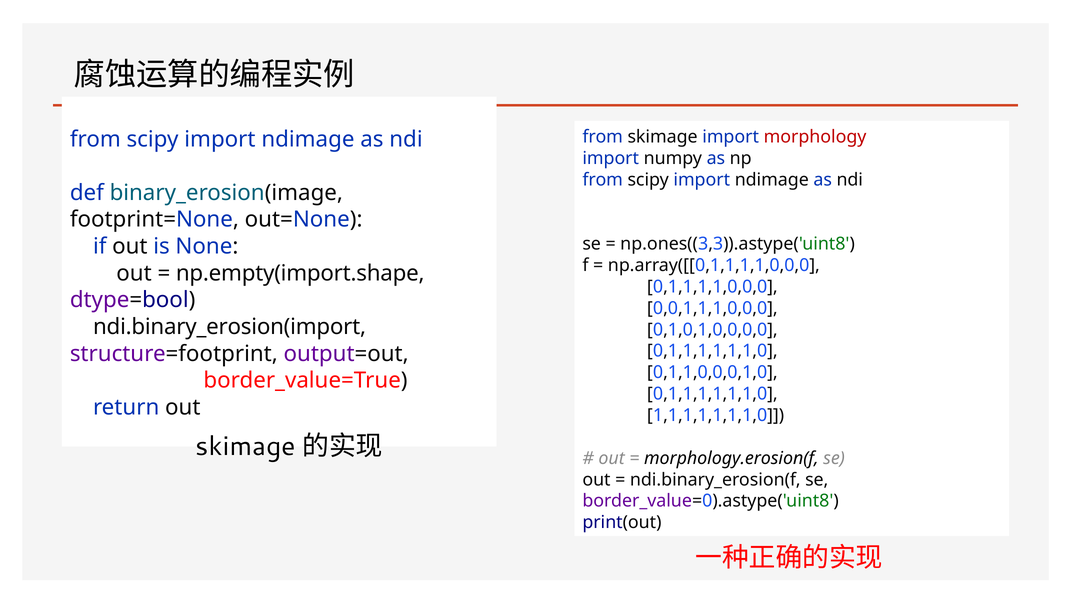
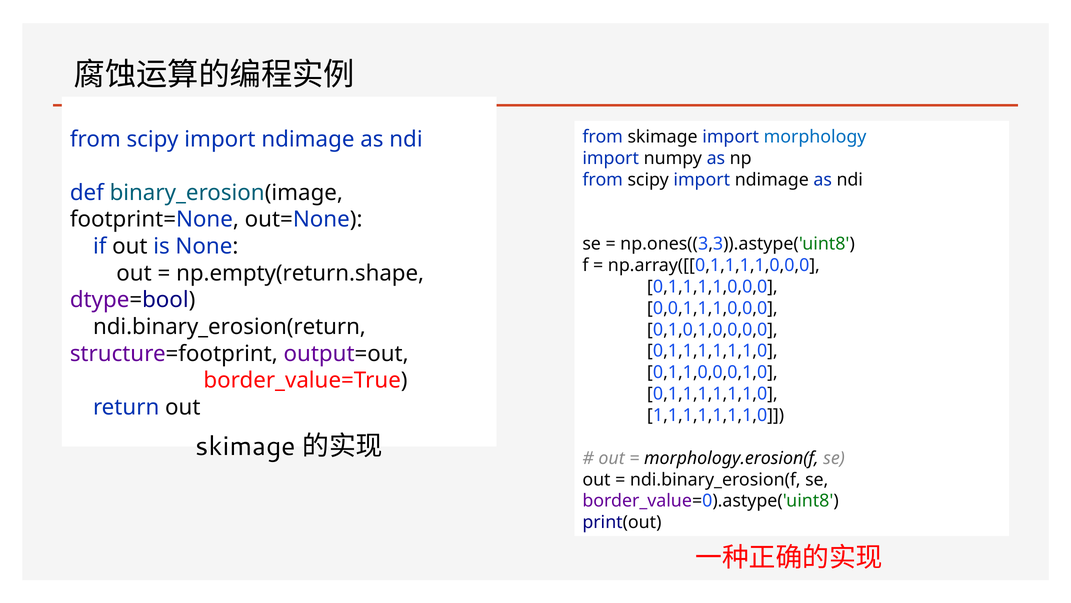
morphology colour: red -> blue (815, 137)
np.empty(import.shape: np.empty(import.shape -> np.empty(return.shape (300, 273)
ndi.binary_erosion(import: ndi.binary_erosion(import -> ndi.binary_erosion(return (229, 327)
